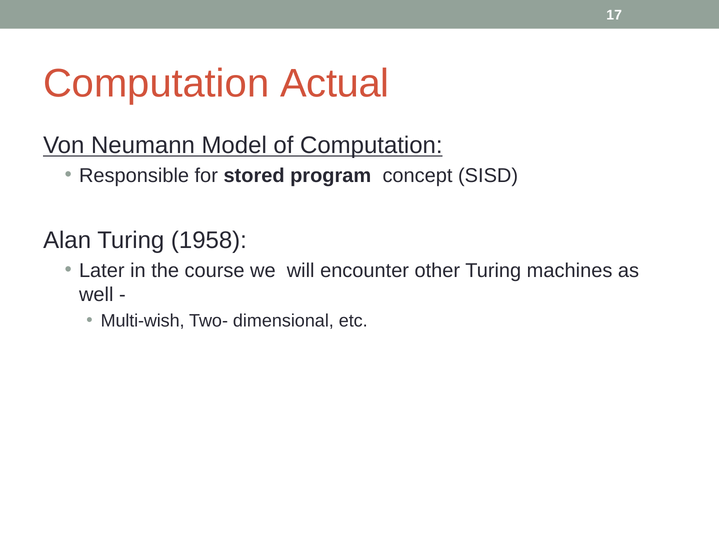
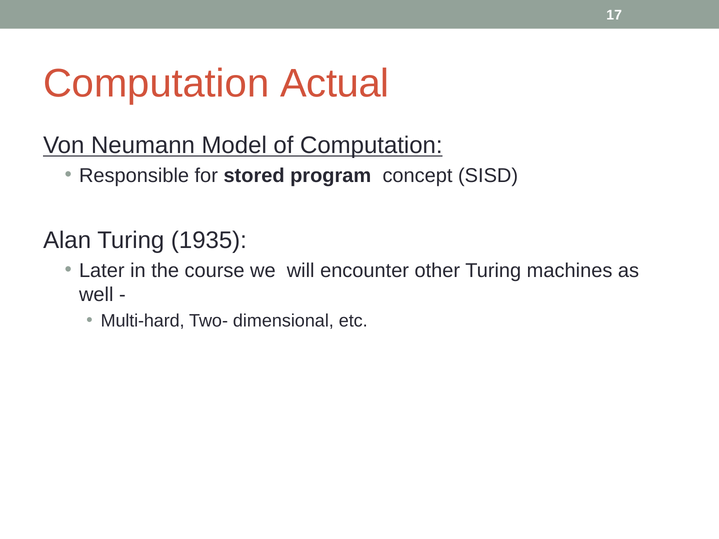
1958: 1958 -> 1935 (209, 241)
Multi-wish: Multi-wish -> Multi-hard (143, 321)
